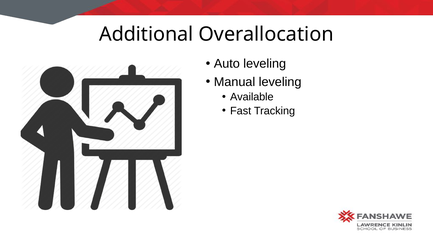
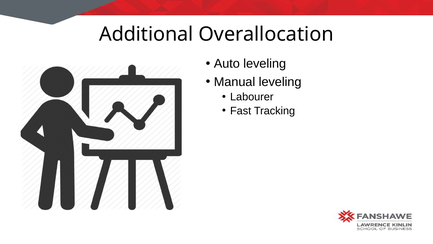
Available: Available -> Labourer (252, 97)
